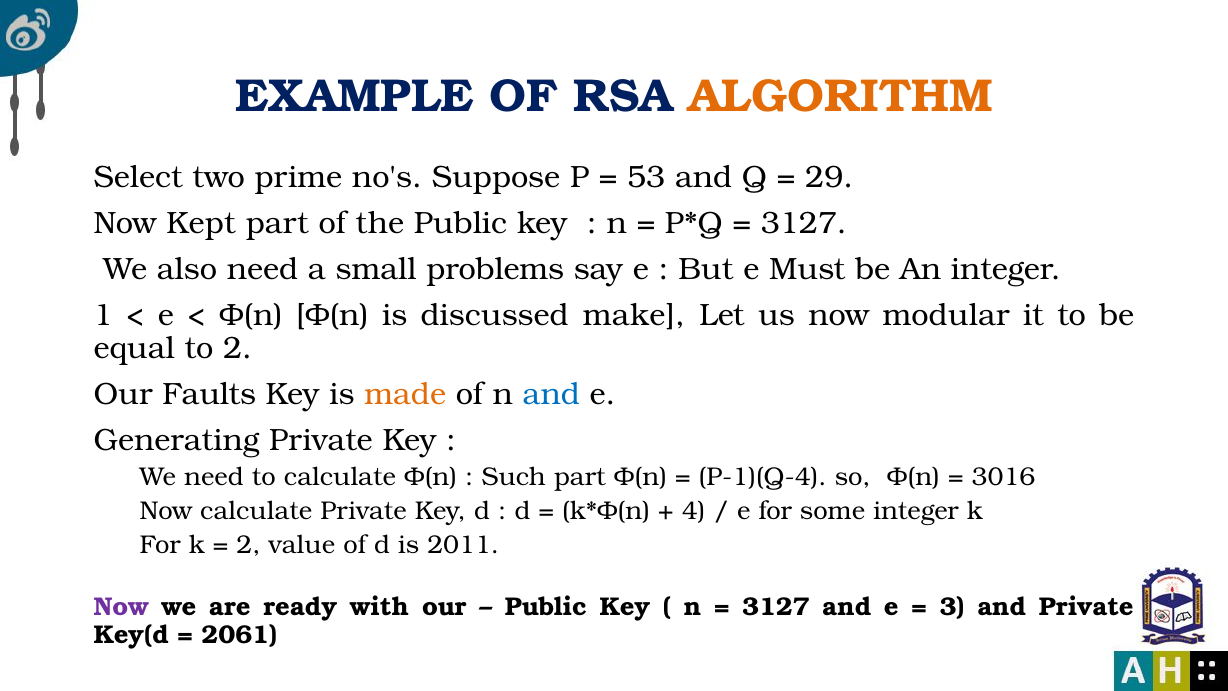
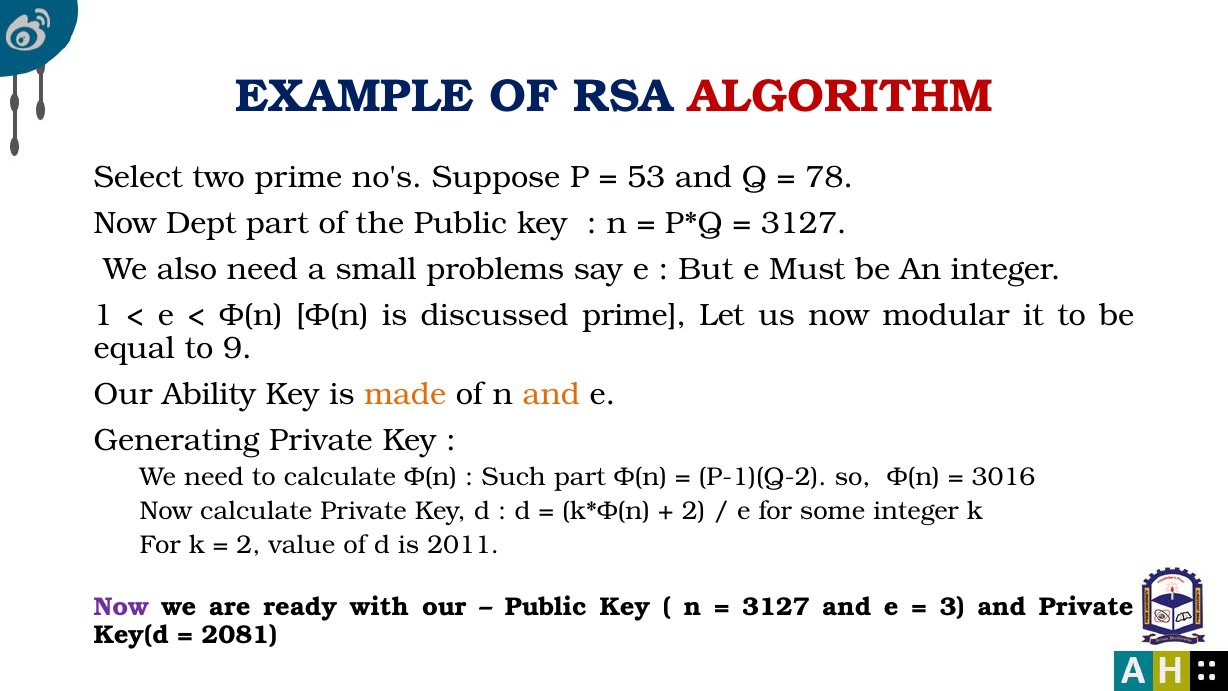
ALGORITHM colour: orange -> red (841, 96)
29: 29 -> 78 (829, 177)
Kept: Kept -> Dept (201, 223)
discussed make: make -> prime (634, 315)
to 2: 2 -> 9 (238, 348)
Faults: Faults -> Ability (209, 394)
and colour: blue -> orange (551, 394)
P-1)(Q-4: P-1)(Q-4 -> P-1)(Q-2 (763, 477)
4: 4 -> 2 (694, 511)
2061: 2061 -> 2081 (239, 634)
